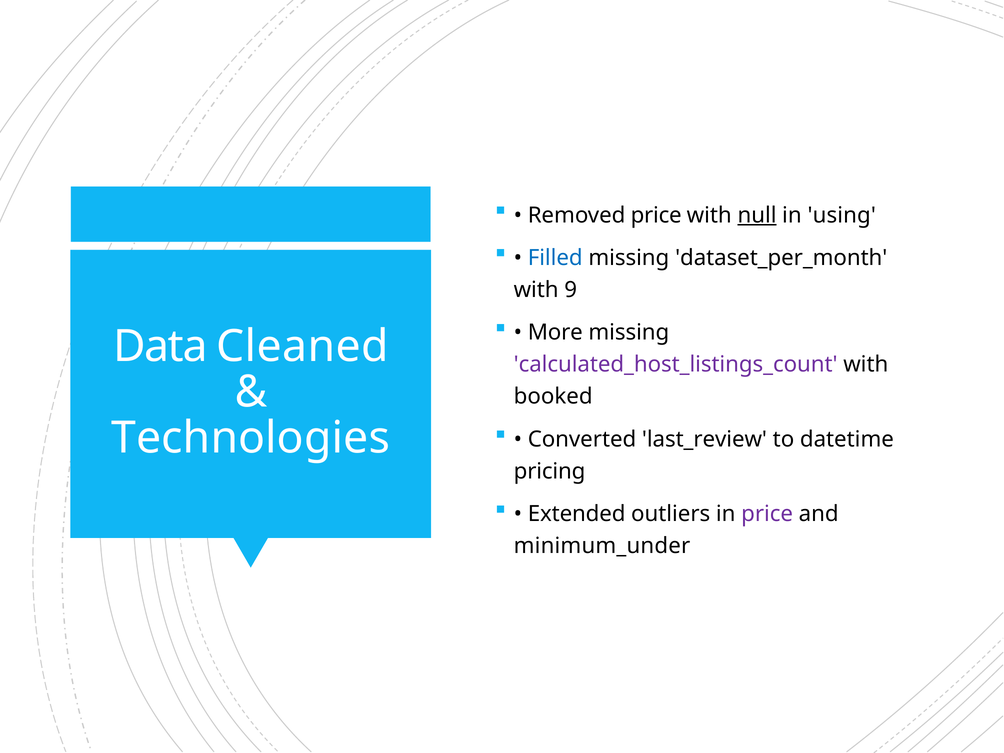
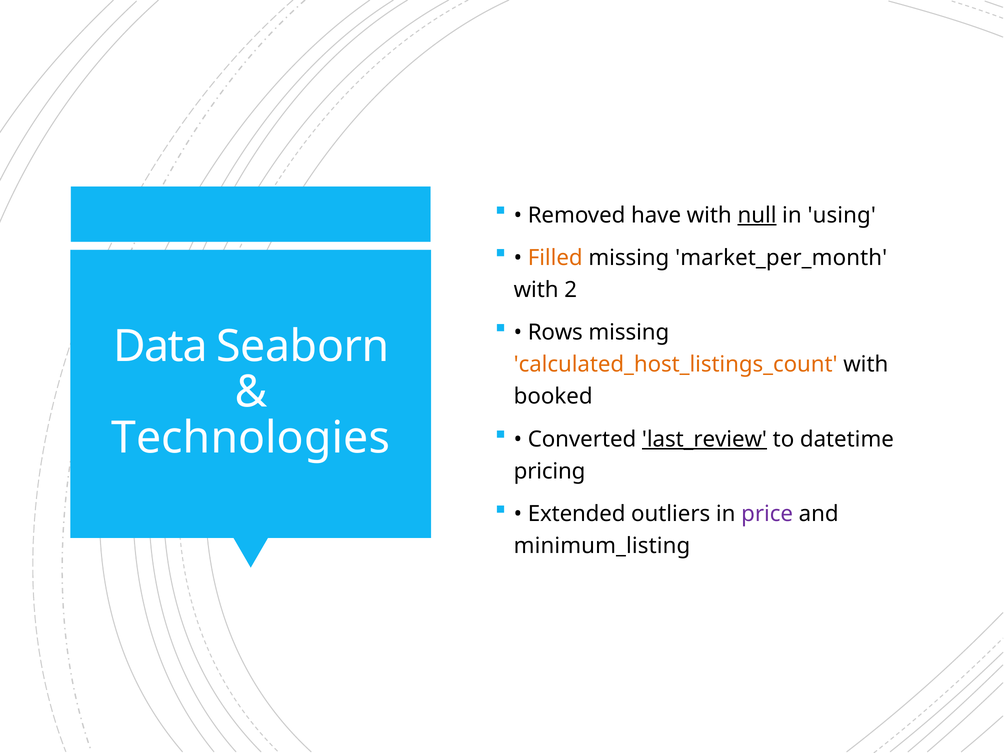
Removed price: price -> have (656, 215)
Filled colour: blue -> orange (555, 258)
dataset_per_month: dataset_per_month -> market_per_month (781, 258)
9: 9 -> 2 (571, 290)
More: More -> Rows (555, 332)
Cleaned: Cleaned -> Seaborn (303, 347)
calculated_host_listings_count colour: purple -> orange (676, 364)
last_review underline: none -> present (704, 439)
minimum_under: minimum_under -> minimum_listing (602, 546)
